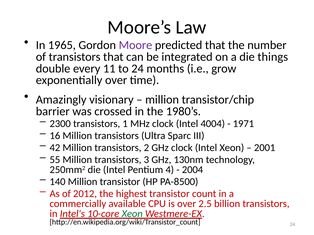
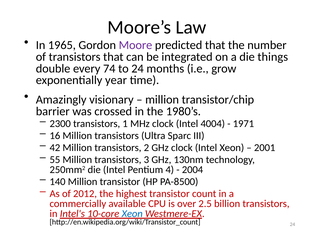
11: 11 -> 74 (109, 69)
exponentially over: over -> year (116, 80)
Xeon colour: green -> blue (132, 214)
